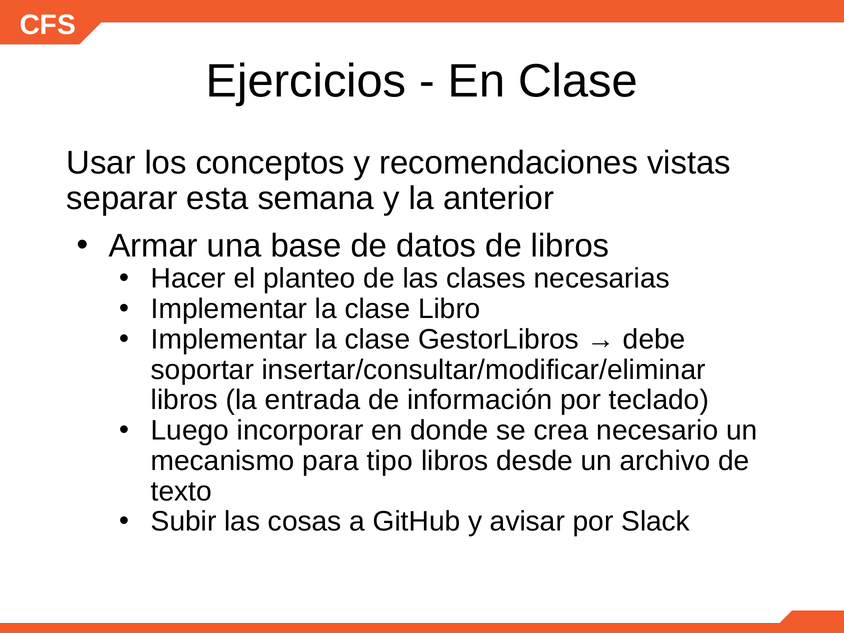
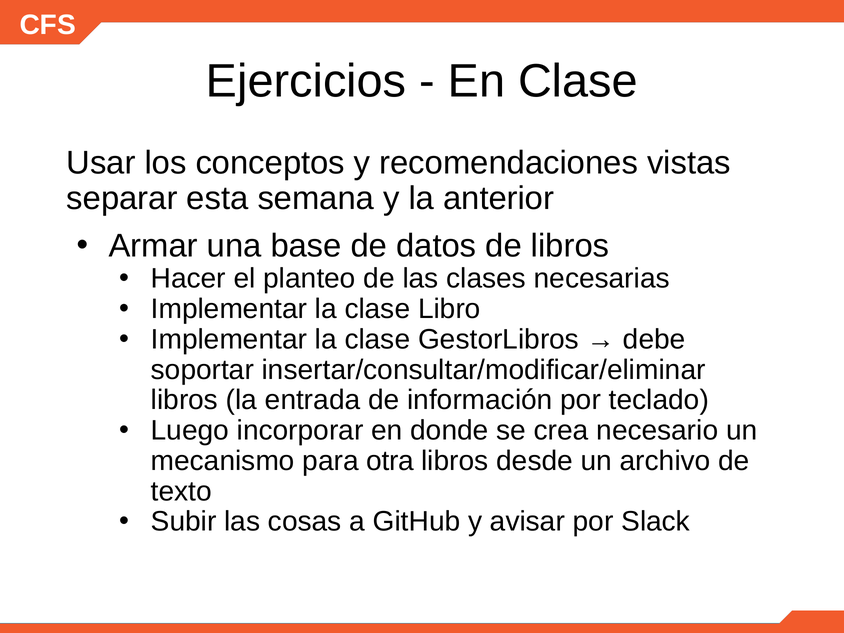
tipo: tipo -> otra (390, 461)
